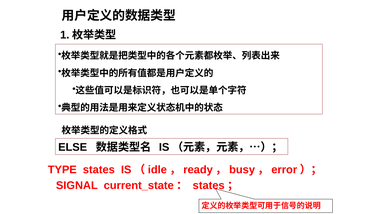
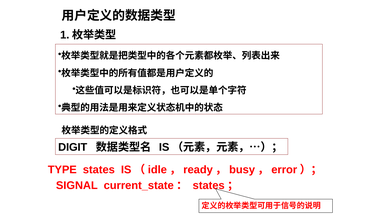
ELSE: ELSE -> DIGIT (73, 147)
